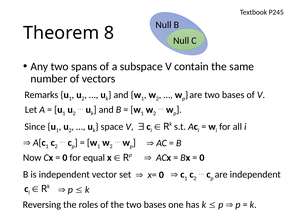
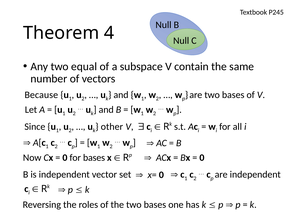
8: 8 -> 4 (109, 33)
spans: spans -> equal (84, 66)
Remarks: Remarks -> Because (41, 95)
space: space -> other (112, 126)
for equal: equal -> bases (94, 157)
